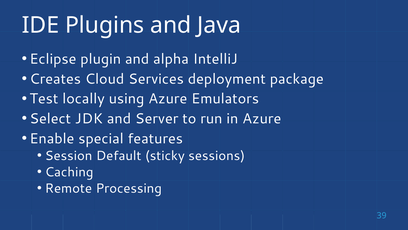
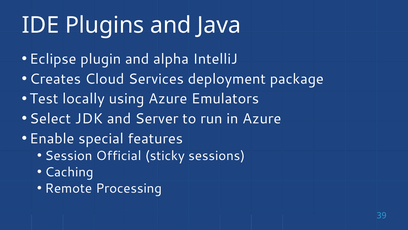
Default: Default -> Official (119, 155)
